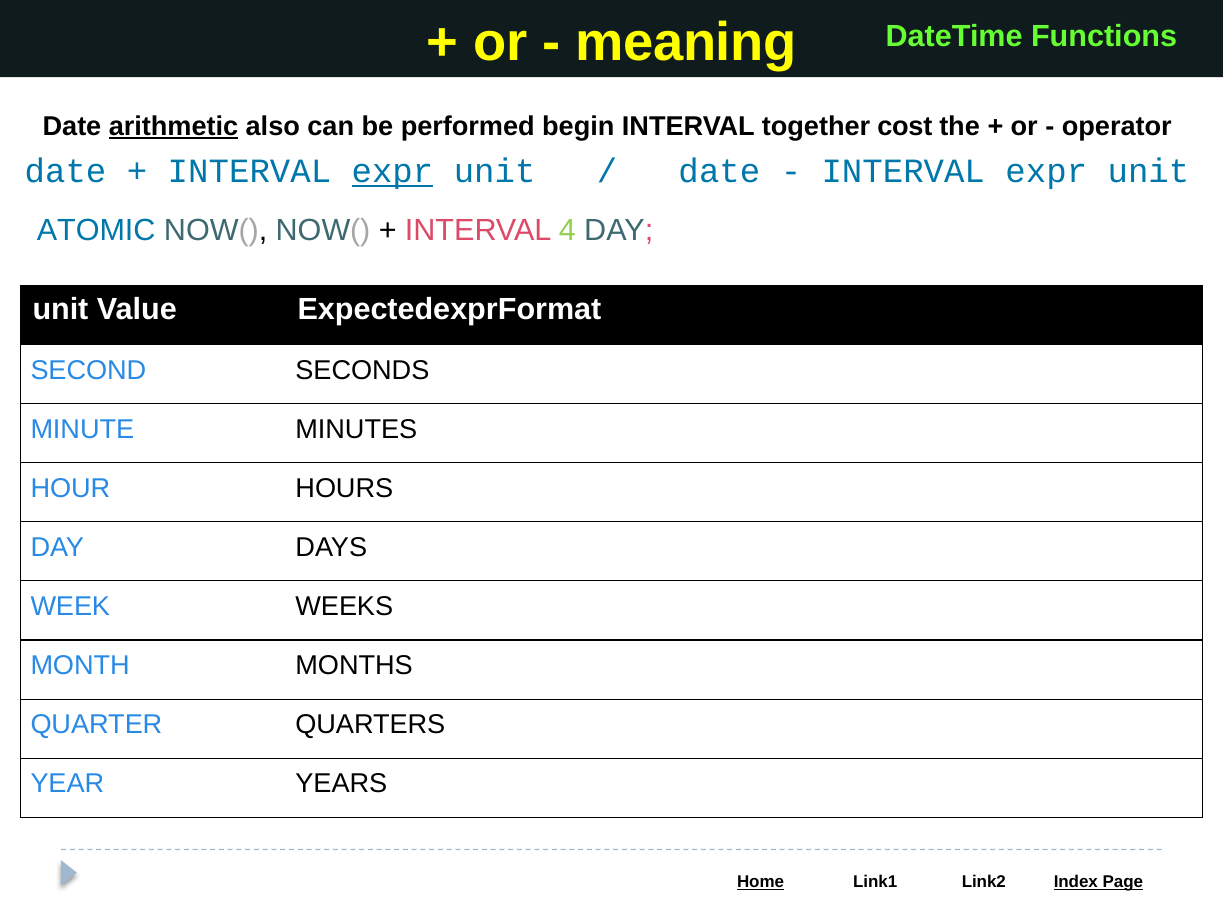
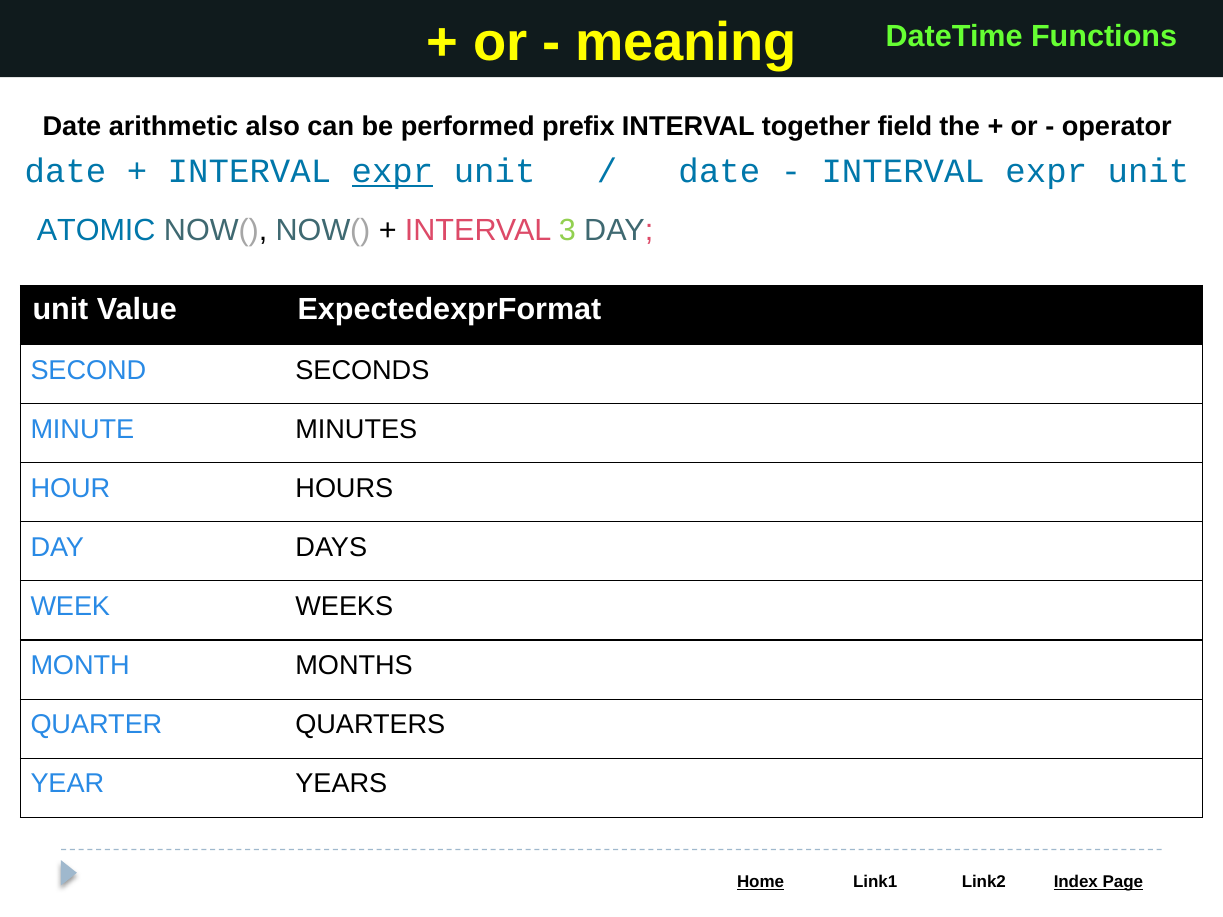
arithmetic underline: present -> none (174, 126)
begin: begin -> prefix (578, 126)
cost: cost -> field (905, 126)
4: 4 -> 3 (567, 230)
